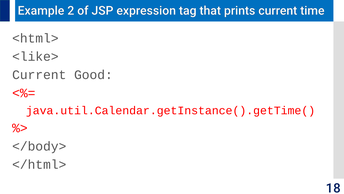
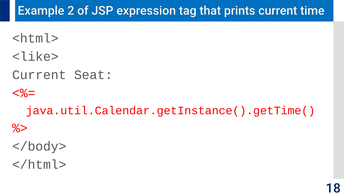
Good: Good -> Seat (93, 75)
